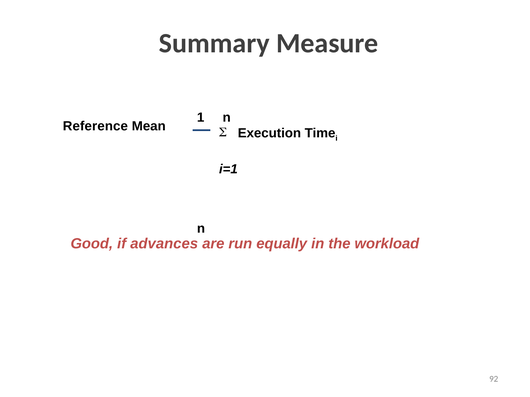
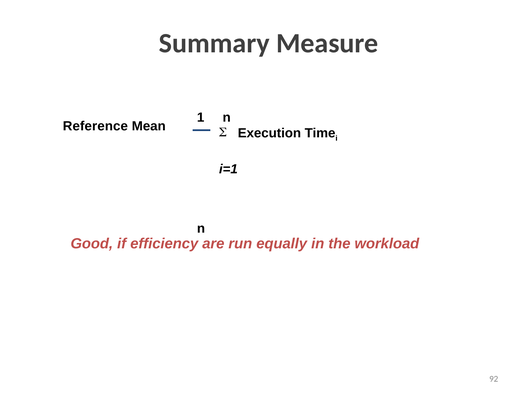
advances: advances -> efficiency (164, 244)
